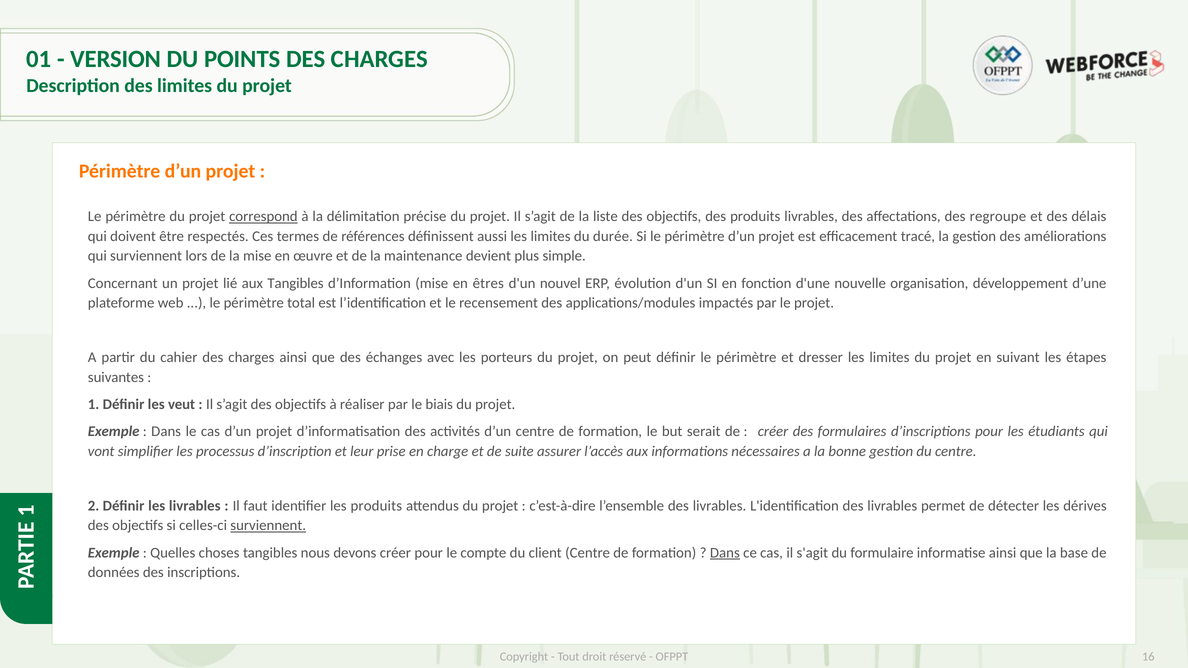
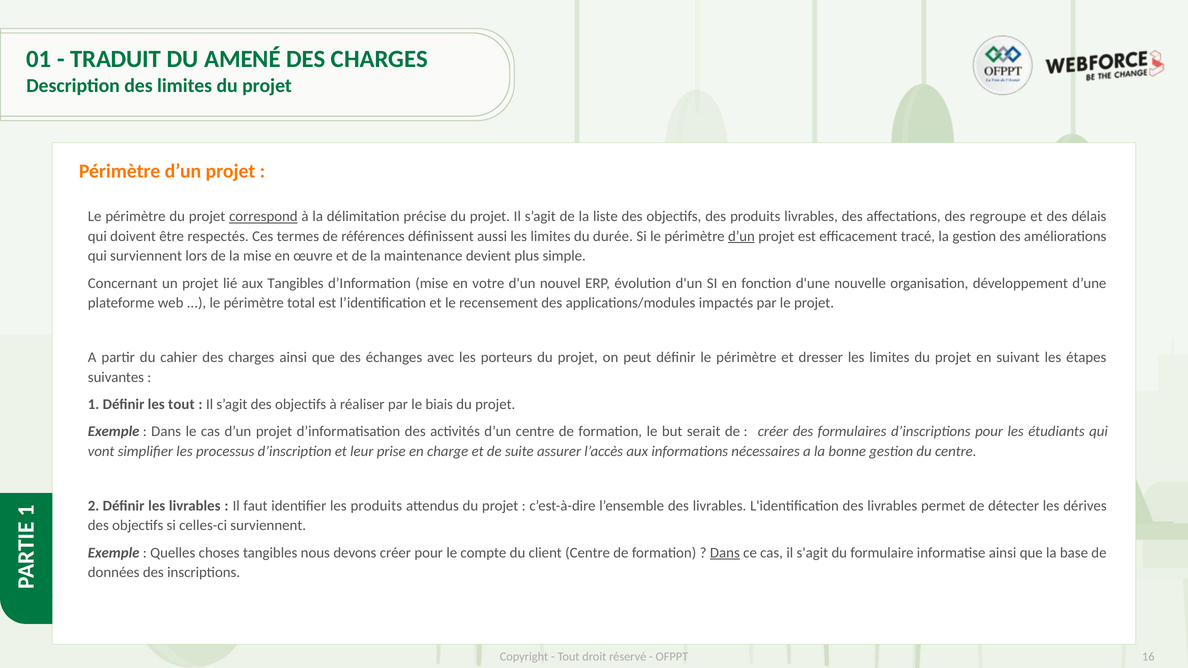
VERSION: VERSION -> TRADUIT (116, 59)
POINTS: POINTS -> AMENÉ (242, 59)
d’un underline: none -> present (741, 236)
êtres: êtres -> votre (488, 283)
les veut: veut -> tout (181, 405)
surviennent underline: present -> none (268, 526)
